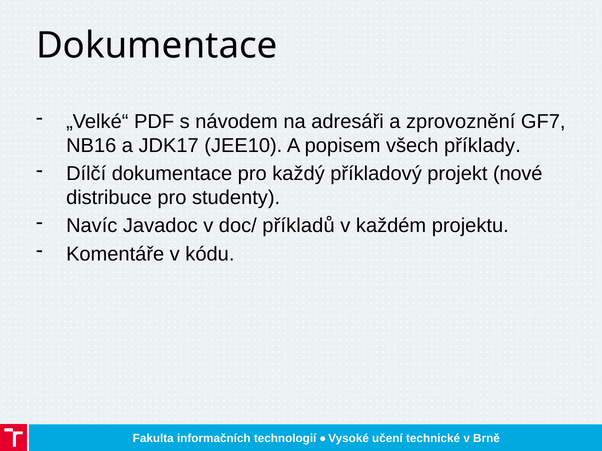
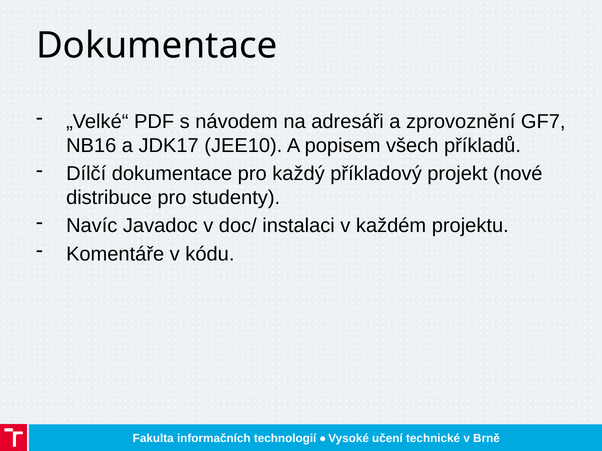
příklady: příklady -> příkladů (482, 146)
příkladů: příkladů -> instalaci (299, 226)
